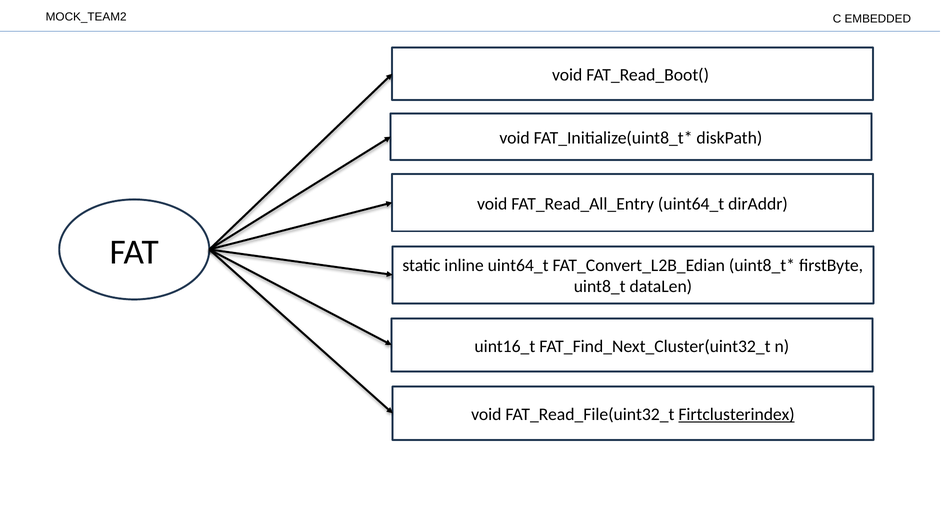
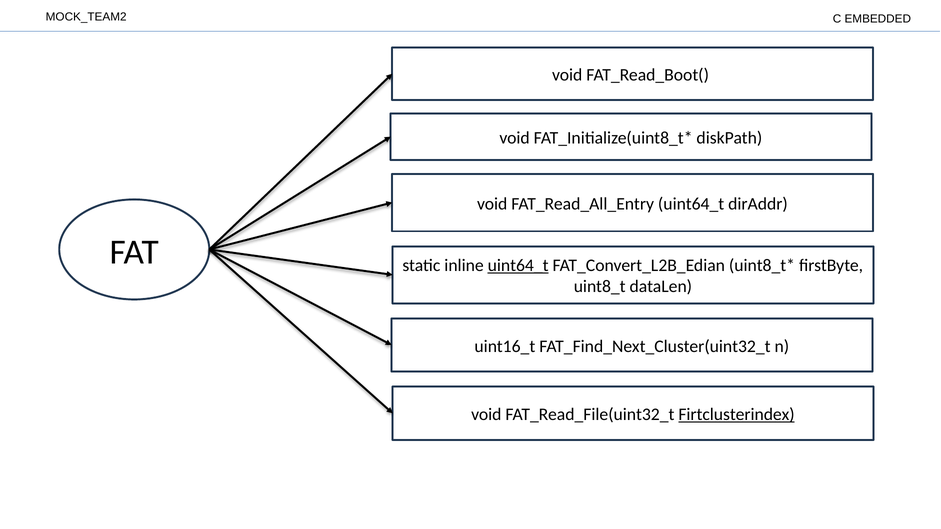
uint64_t underline: none -> present (518, 266)
